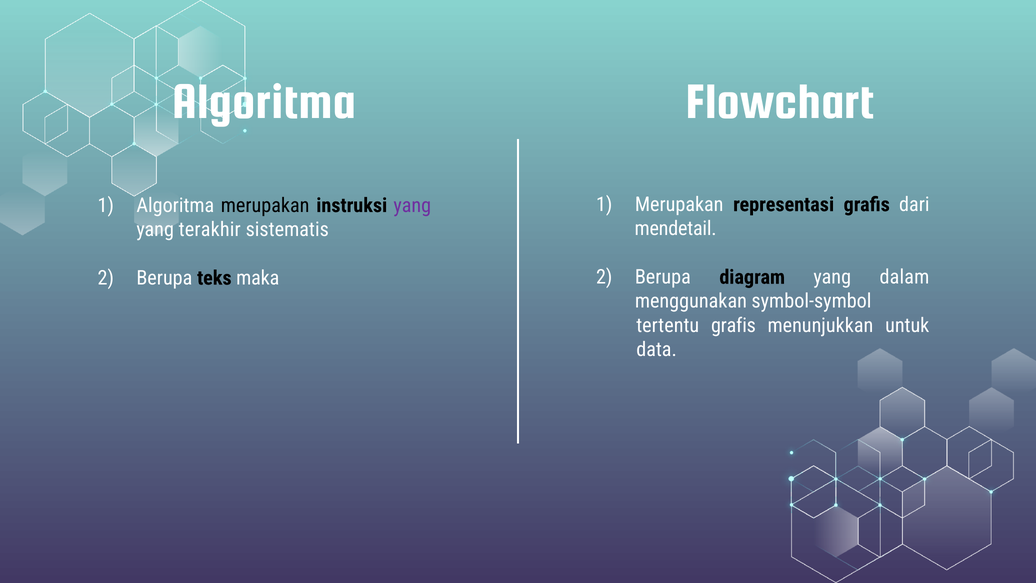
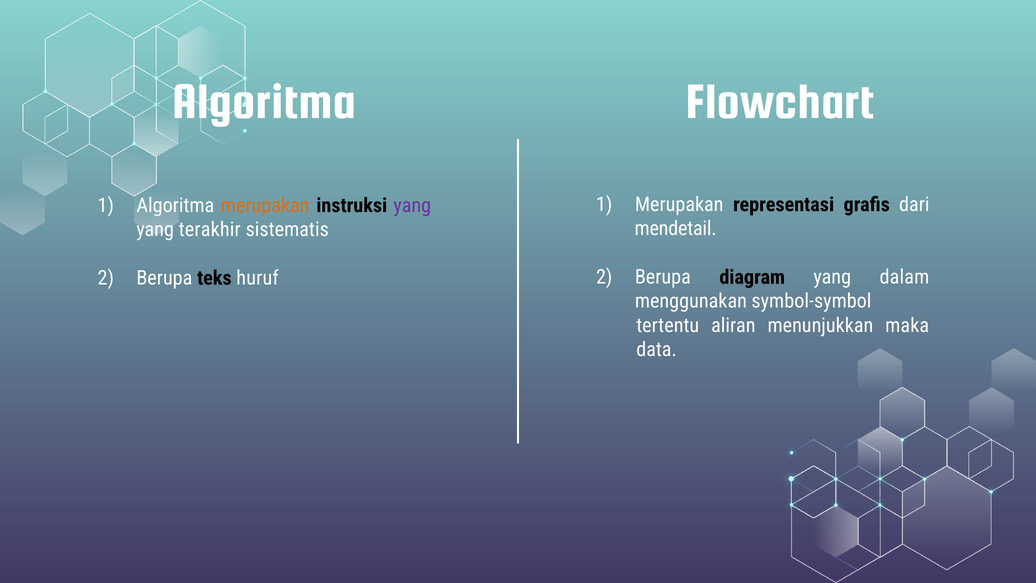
merupakan colour: black -> orange (265, 205)
maka: maka -> huruf (258, 278)
tertentu grafis: grafis -> aliran (733, 325)
untuk: untuk -> maka (907, 325)
